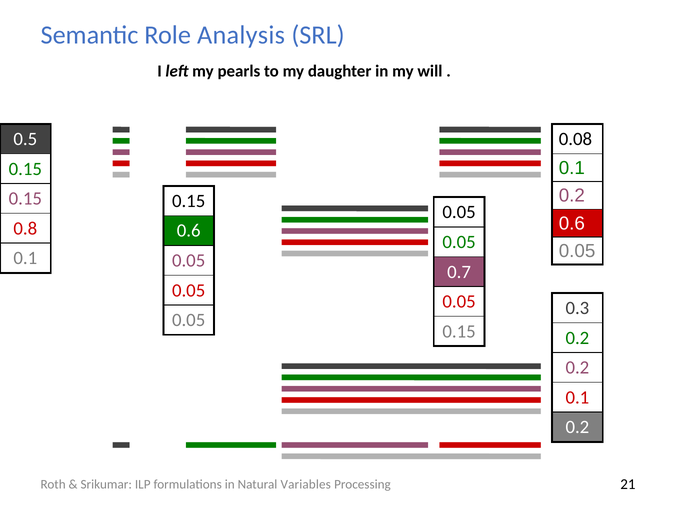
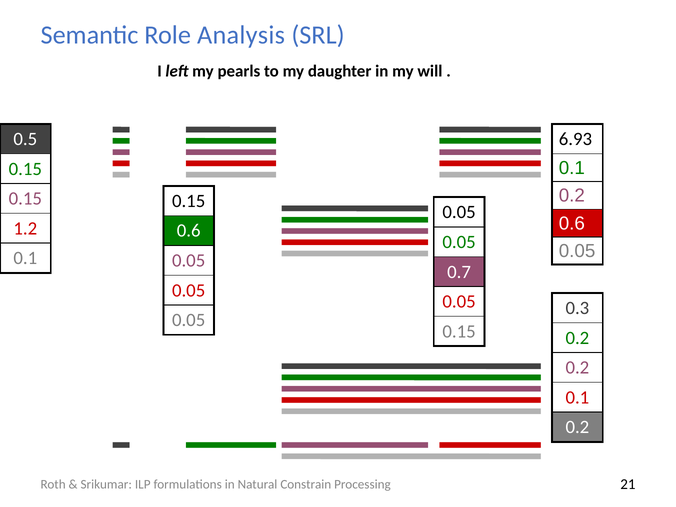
0.08: 0.08 -> 6.93 (575, 139)
0.8: 0.8 -> 1.2 (25, 228)
Variables: Variables -> Constrain (306, 484)
